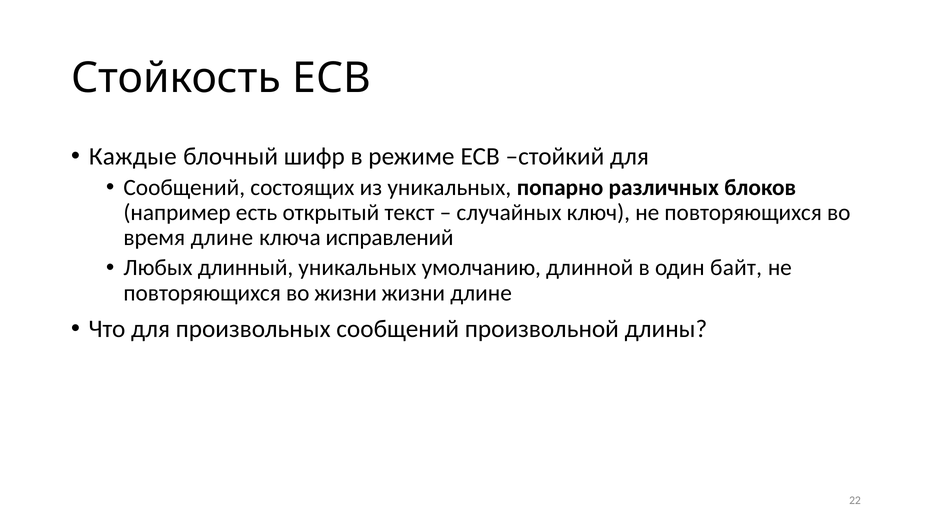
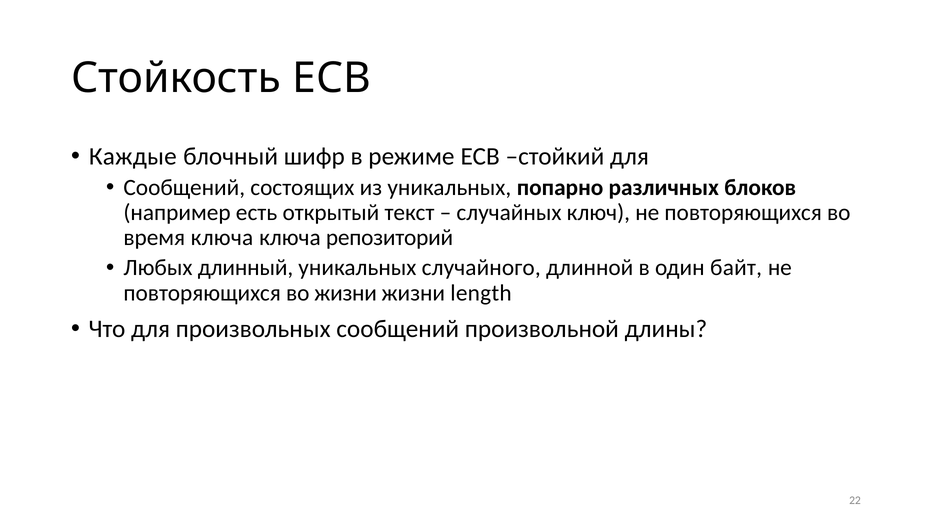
время длине: длине -> ключа (222, 238)
исправлений: исправлений -> репозиторий (390, 238)
умолчанию: умолчанию -> случайного (481, 268)
жизни длине: длине -> length (481, 293)
